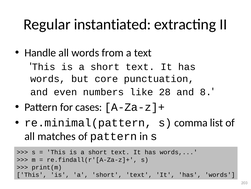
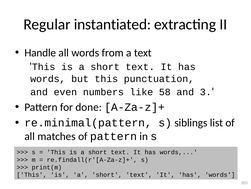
but core: core -> this (106, 79)
28: 28 -> 58 (165, 92)
8: 8 -> 3 (206, 92)
cases: cases -> done (89, 107)
comma: comma -> siblings (191, 122)
